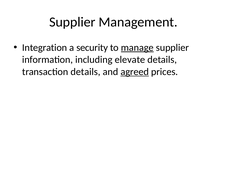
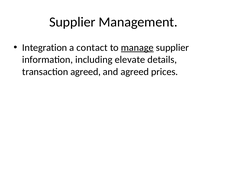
security: security -> contact (92, 48)
transaction details: details -> agreed (86, 72)
agreed underline: present -> none (135, 72)
